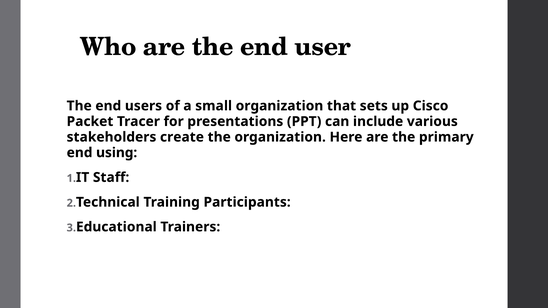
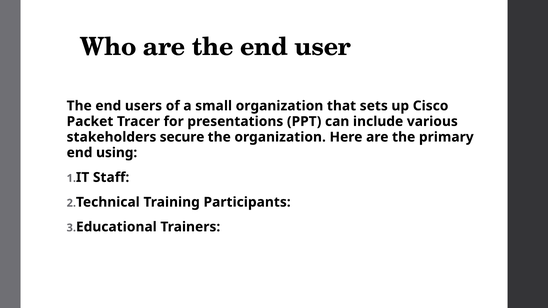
create: create -> secure (182, 137)
